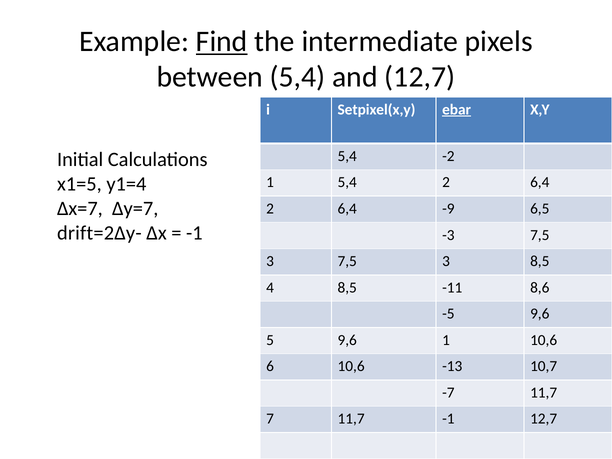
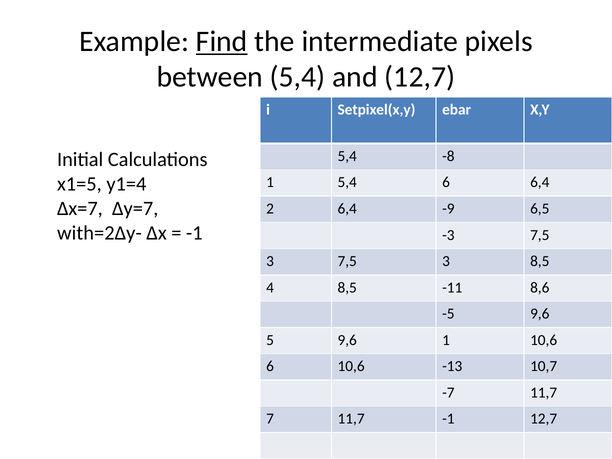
ebar underline: present -> none (457, 109)
-2: -2 -> -8 (448, 156)
5,4 2: 2 -> 6 (446, 182)
drift=2∆y-: drift=2∆y- -> with=2∆y- (99, 233)
